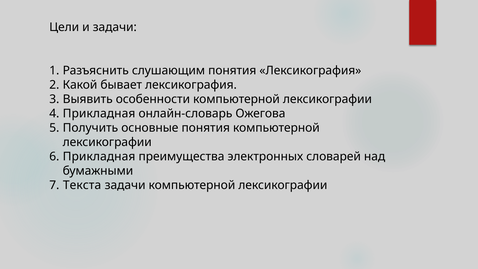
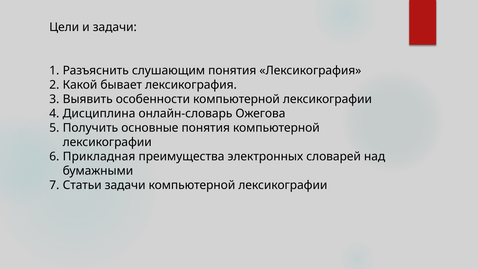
Прикладная: Прикладная -> Дисциплина (99, 113)
Текста: Текста -> Статьи (82, 185)
